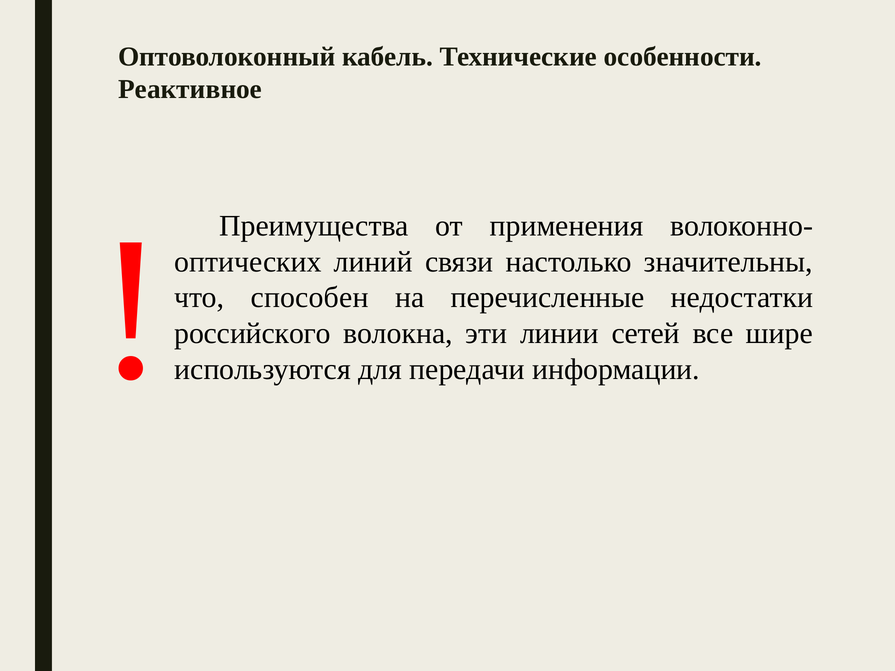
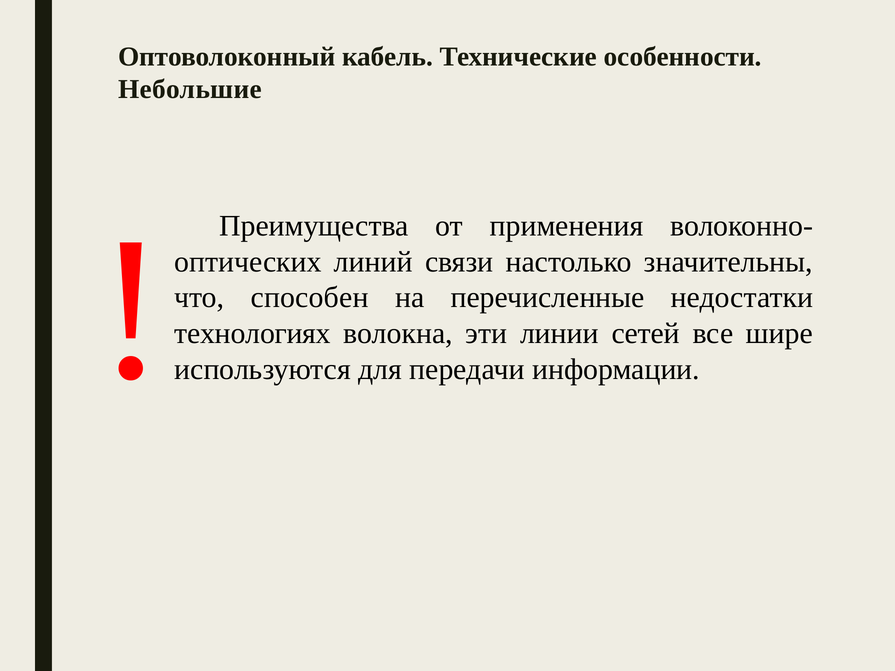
Реактивное: Реактивное -> Небольшие (190, 89)
российского: российского -> технологиях (253, 333)
